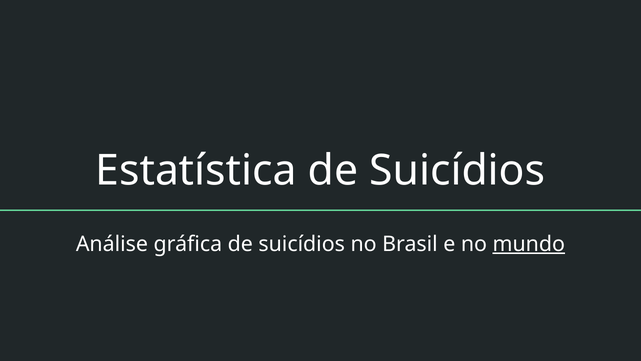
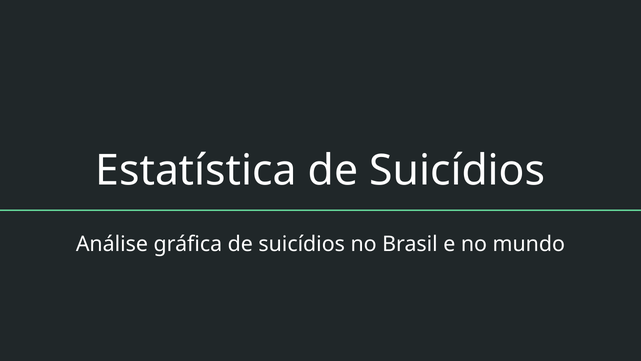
mundo underline: present -> none (529, 244)
